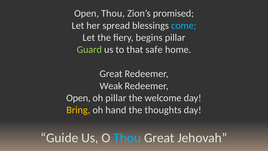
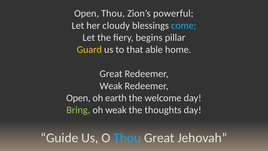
promised: promised -> powerful (173, 13)
spread: spread -> cloudy (116, 25)
Guard colour: light green -> yellow (89, 50)
safe: safe -> able (154, 50)
oh pillar: pillar -> earth (116, 98)
Bring colour: yellow -> light green (78, 110)
oh hand: hand -> weak (116, 110)
